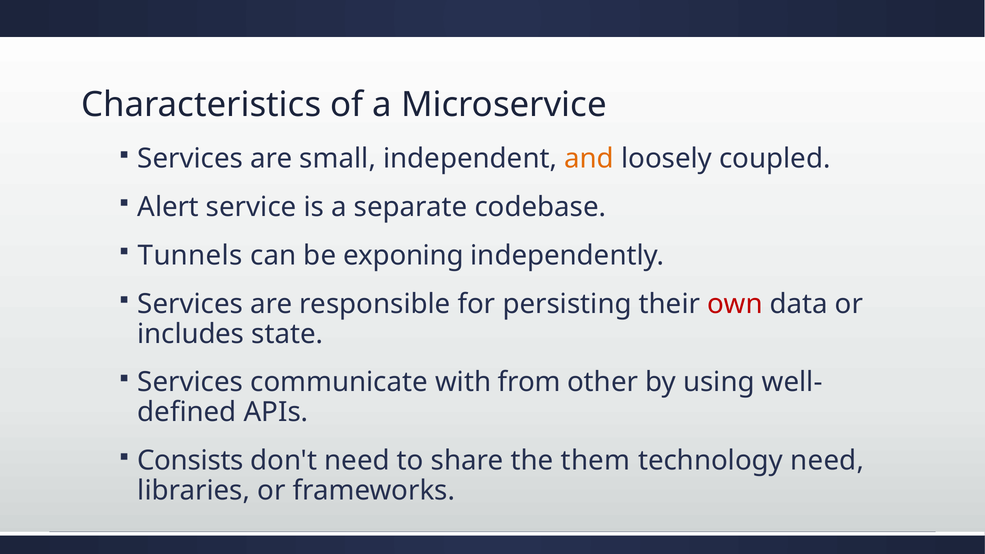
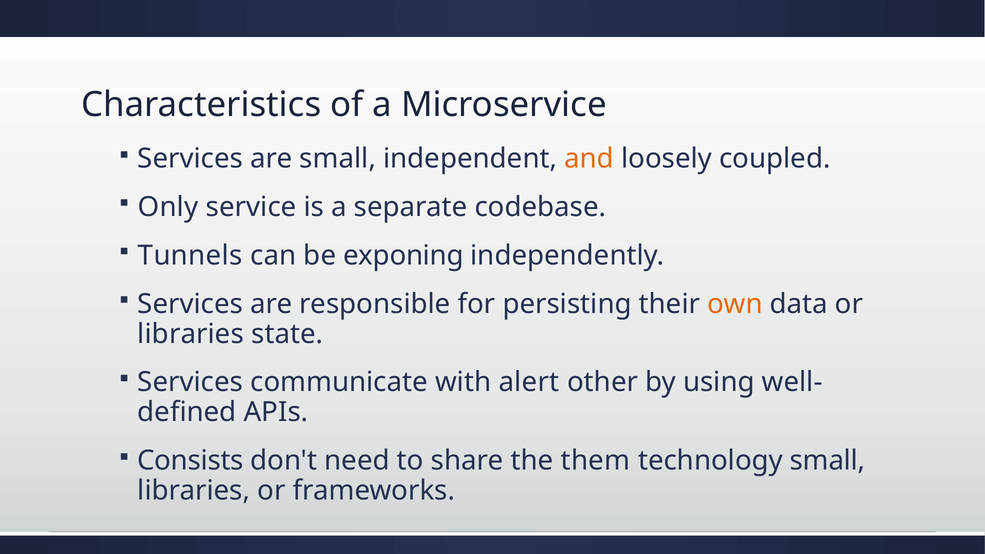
Alert: Alert -> Only (168, 207)
own colour: red -> orange (735, 304)
includes: includes -> libraries (191, 334)
from: from -> alert (529, 382)
technology need: need -> small (827, 461)
